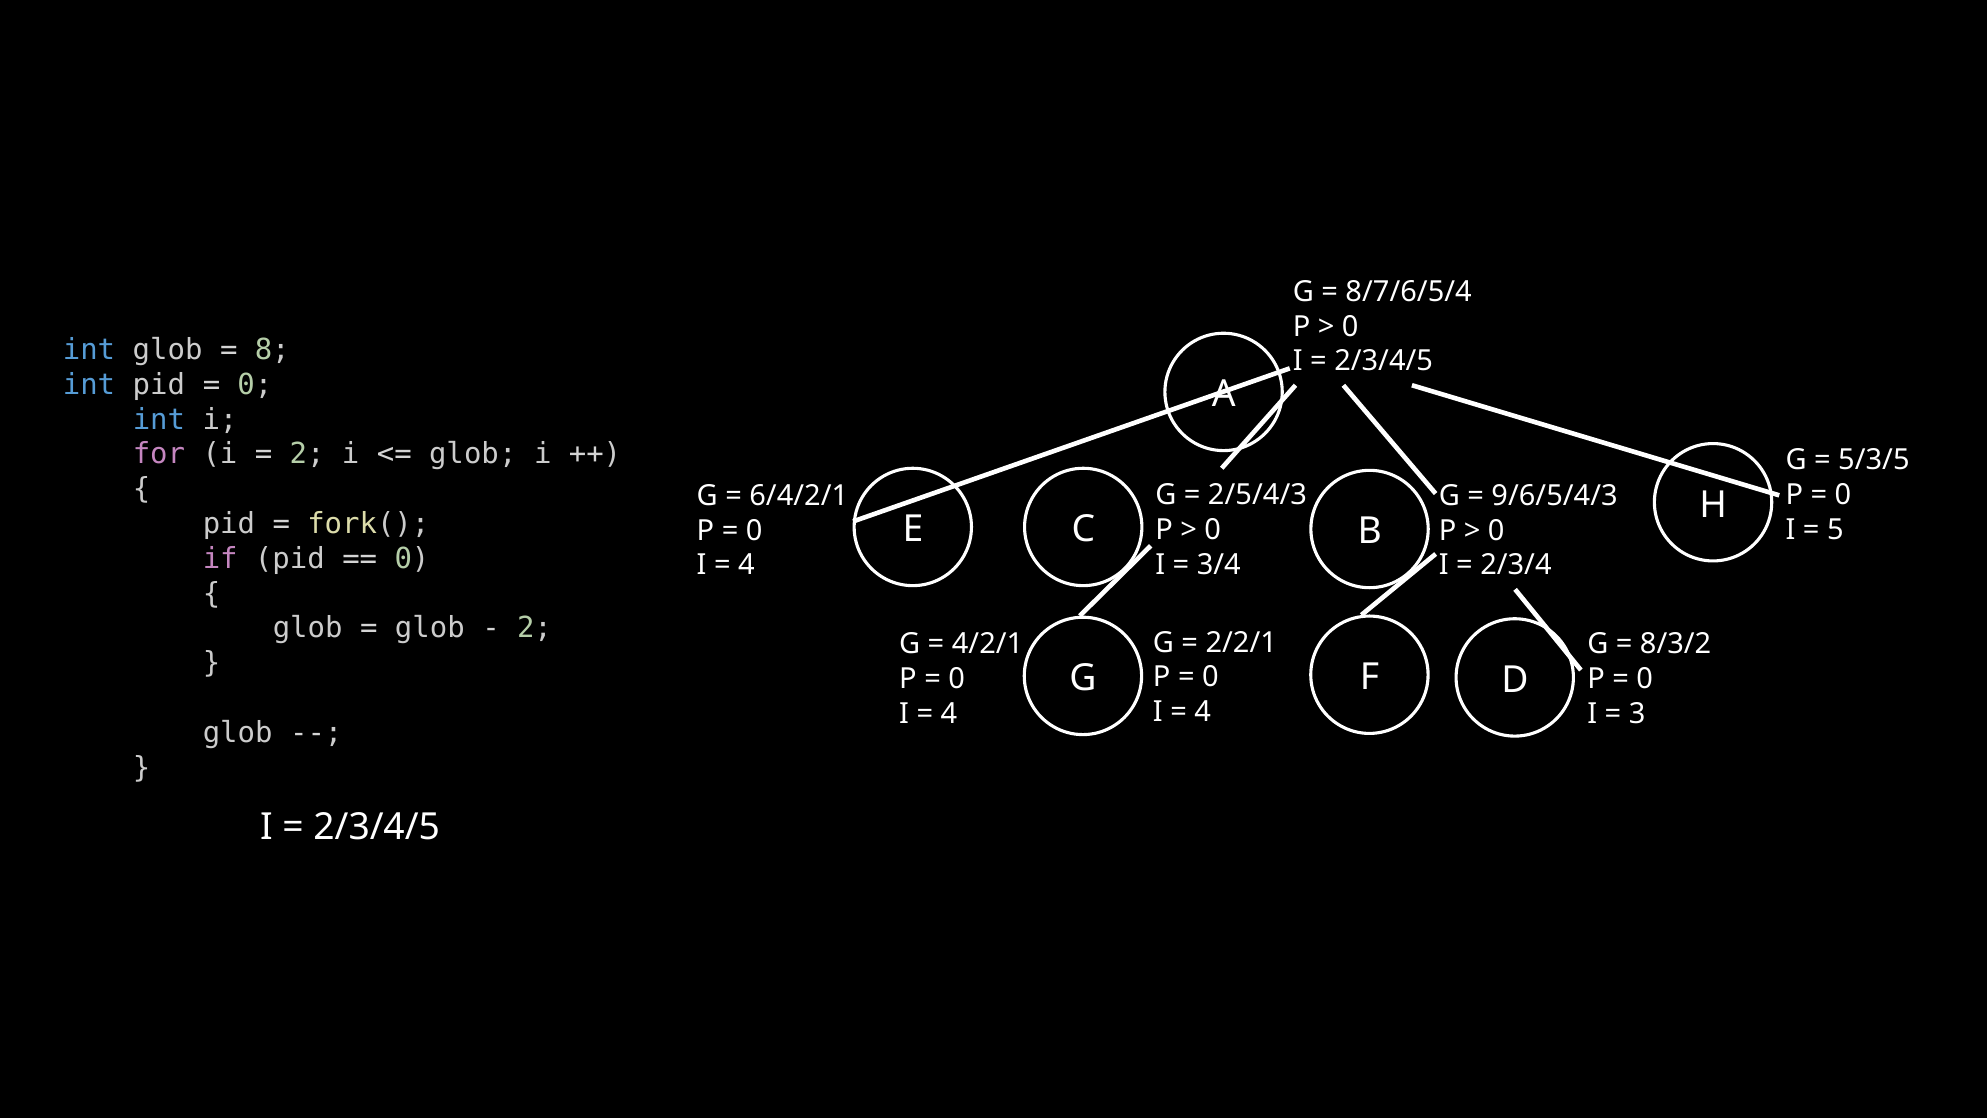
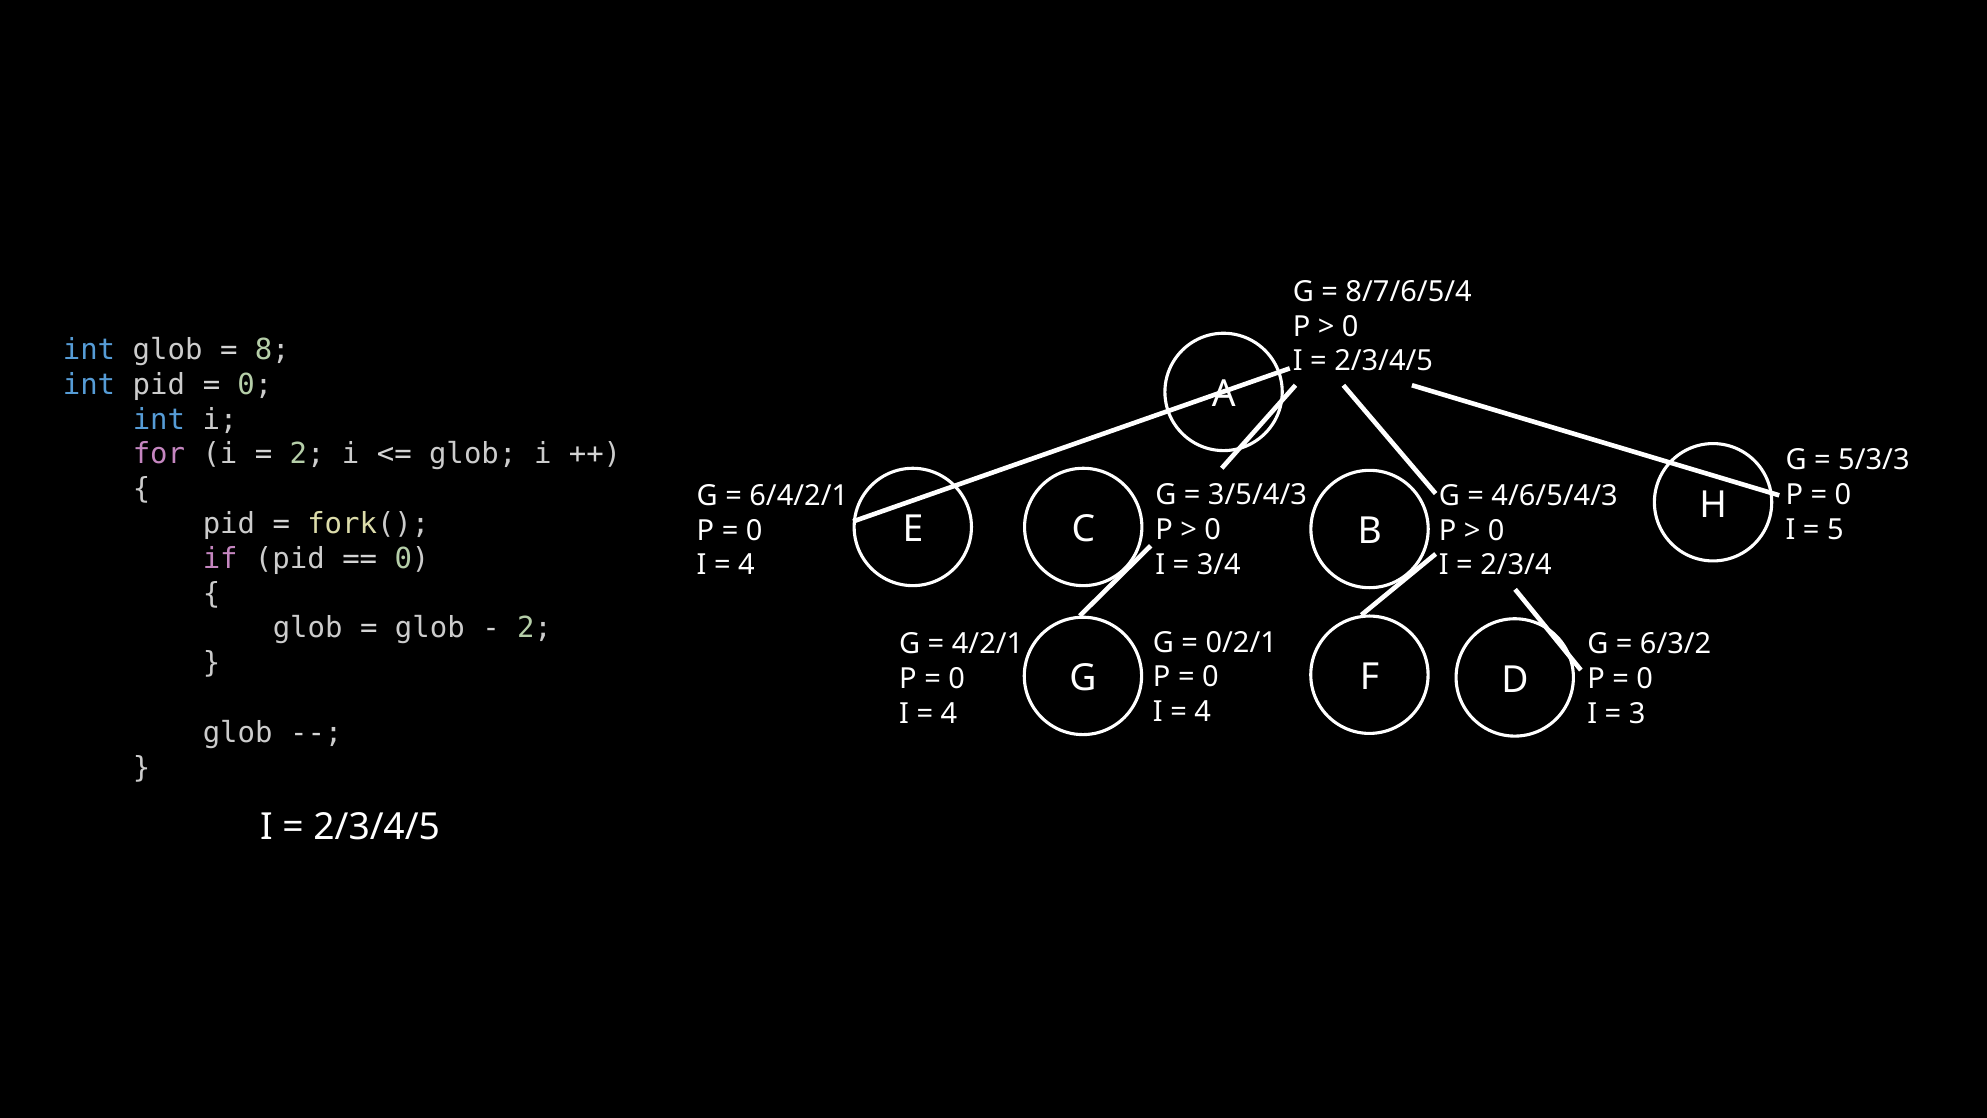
5/3/5: 5/3/5 -> 5/3/3 (1874, 460)
2/5/4/3: 2/5/4/3 -> 3/5/4/3 (1257, 495)
9/6/5/4/3: 9/6/5/4/3 -> 4/6/5/4/3 (1555, 496)
2/2/1: 2/2/1 -> 0/2/1 (1241, 642)
8/3/2: 8/3/2 -> 6/3/2 (1676, 644)
